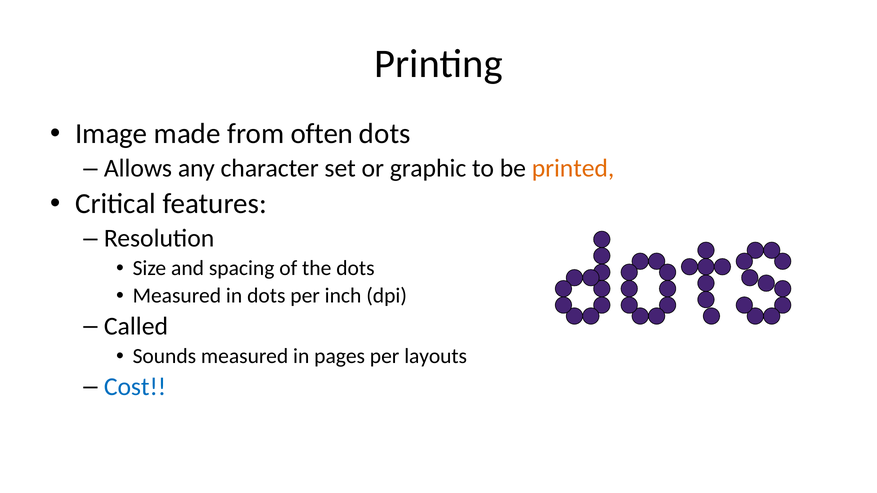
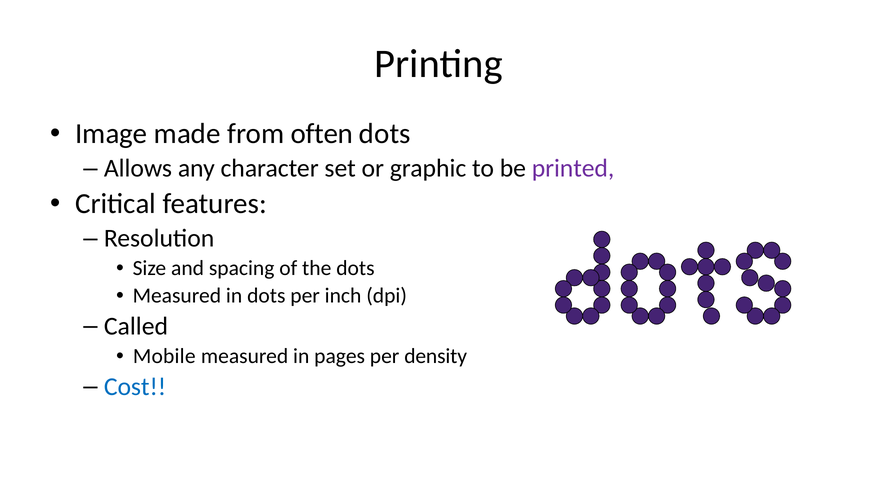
printed colour: orange -> purple (573, 169)
Sounds: Sounds -> Mobile (164, 357)
layouts: layouts -> density (436, 357)
